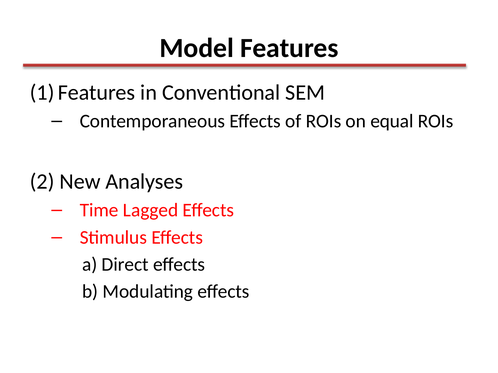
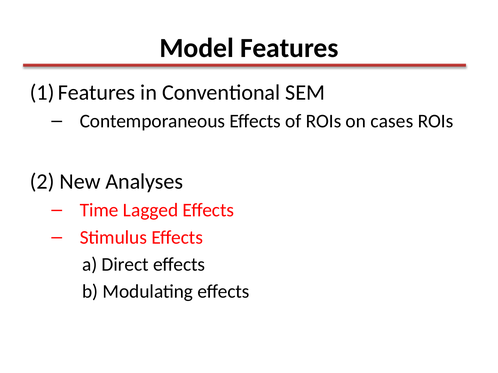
equal: equal -> cases (392, 121)
